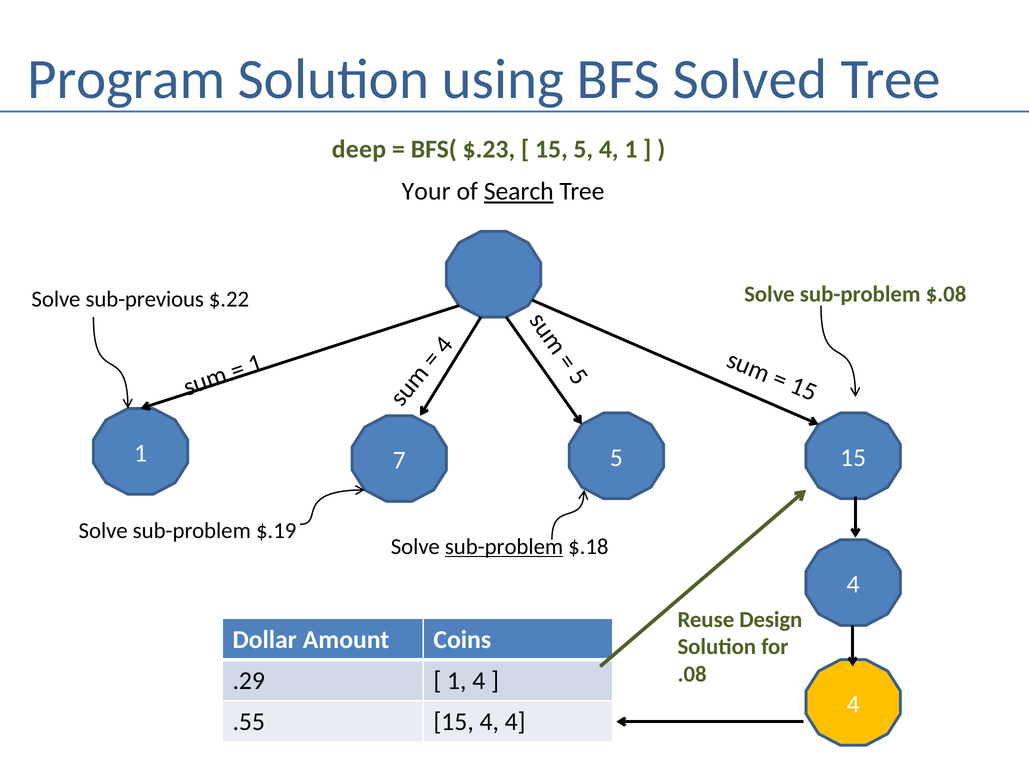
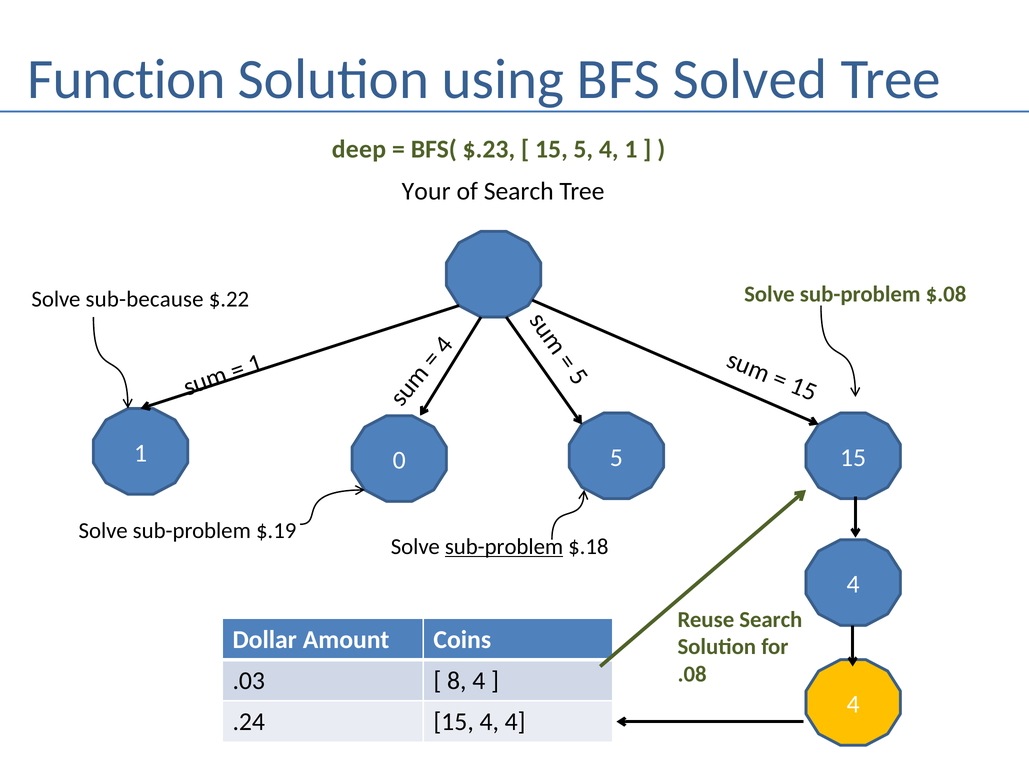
Program: Program -> Function (126, 79)
Search underline: present -> none (519, 192)
sub-previous: sub-previous -> sub-because (145, 300)
7: 7 -> 0 (399, 461)
Reuse Design: Design -> Search (771, 620)
.29: .29 -> .03 (249, 681)
1: 1 -> 8 (457, 681)
.55: .55 -> .24 (249, 723)
